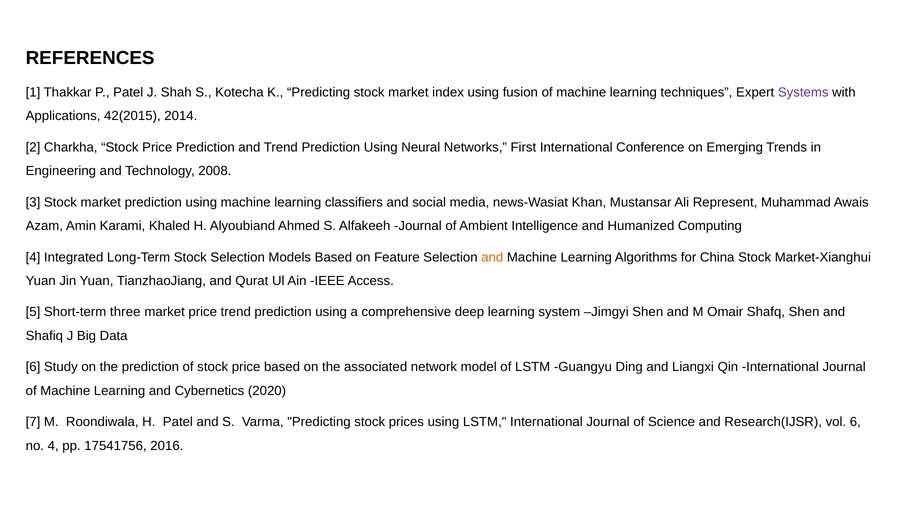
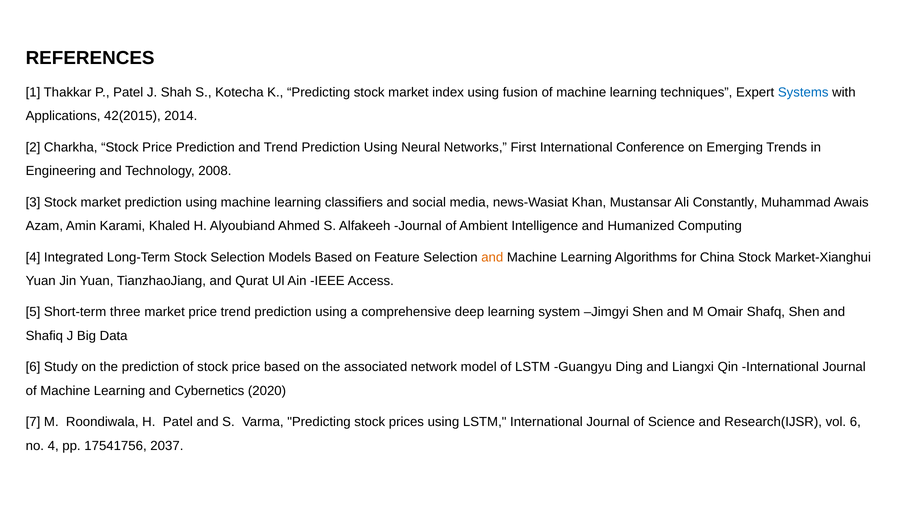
Systems colour: purple -> blue (803, 92)
Represent: Represent -> Constantly (725, 202)
2016: 2016 -> 2037 (167, 446)
